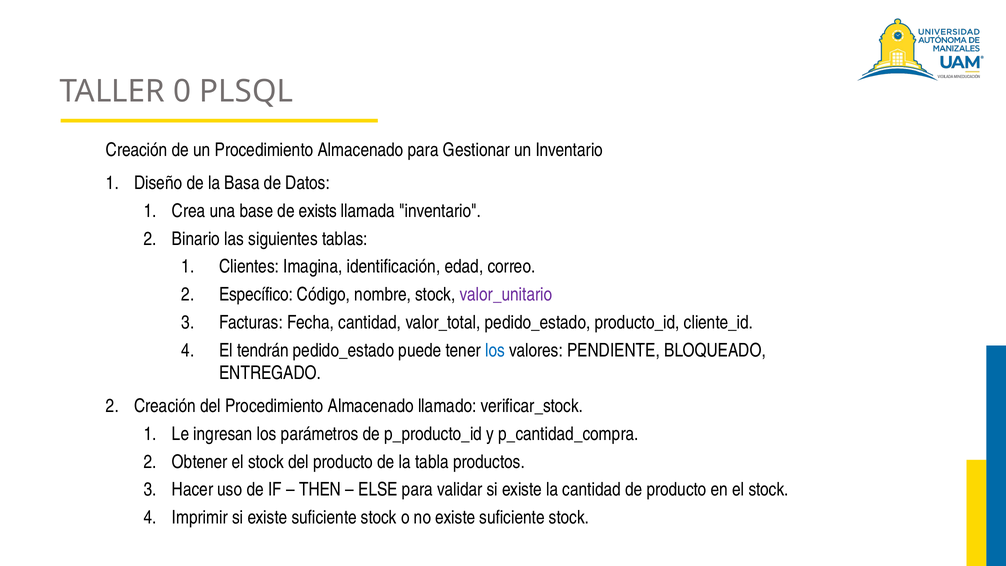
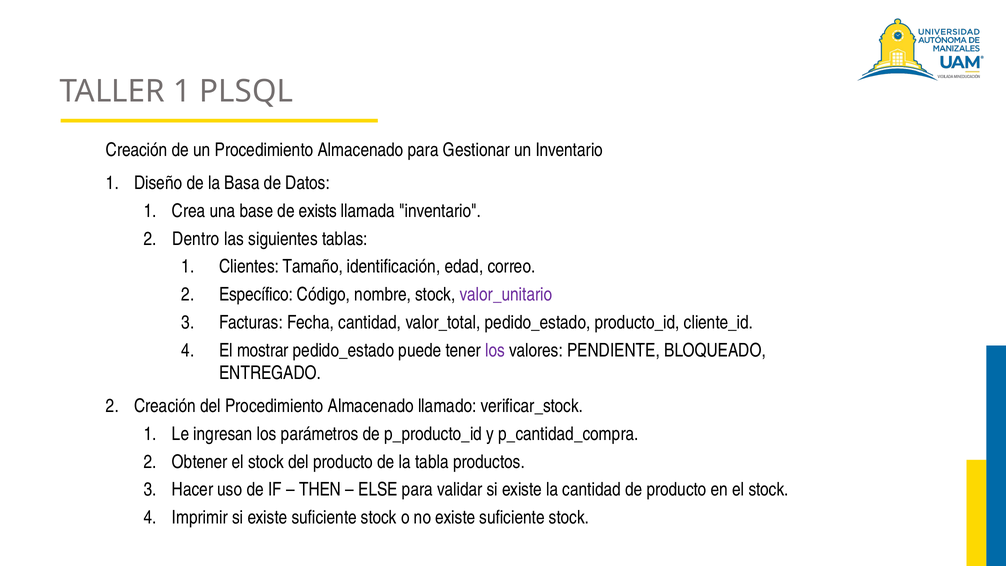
TALLER 0: 0 -> 1 (182, 91)
Binario: Binario -> Dentro (196, 239)
Imagina: Imagina -> Tamaño (313, 267)
tendrán: tendrán -> mostrar (263, 350)
los colour: blue -> purple (495, 350)
